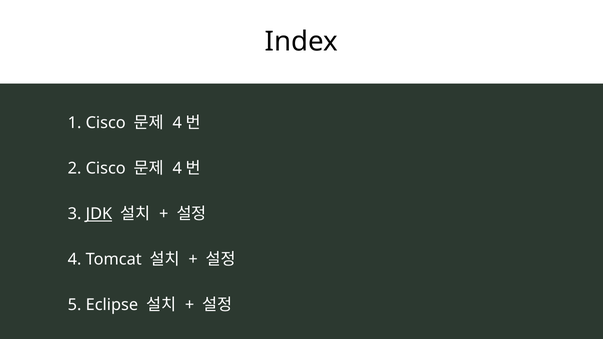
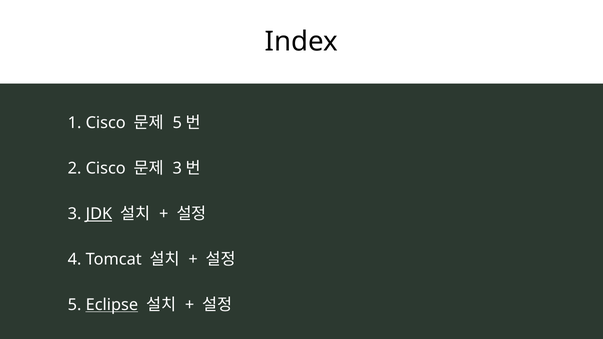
4: 4 -> 5 (177, 123)
4: 4 -> 3 (177, 169)
Eclipse underline: none -> present (112, 305)
